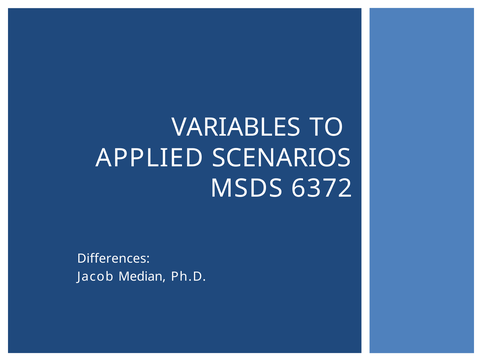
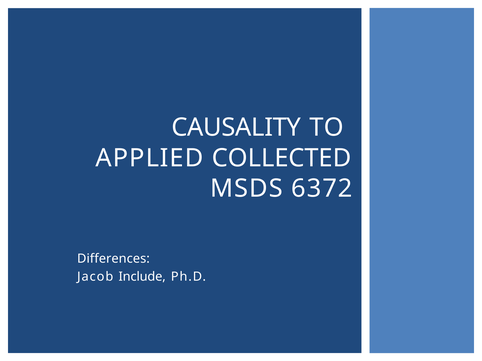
VARIABLES: VARIABLES -> CAUSALITY (236, 128)
SCENARIOS: SCENARIOS -> COLLECTED (282, 158)
Median: Median -> Include (142, 277)
